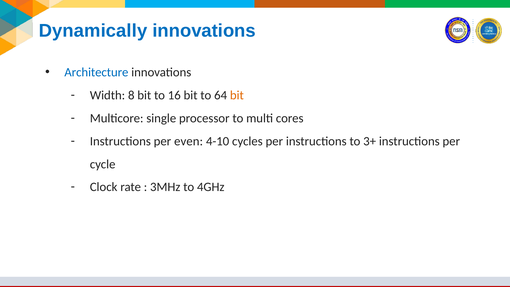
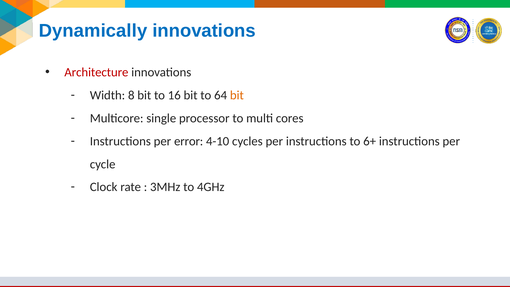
Architecture colour: blue -> red (96, 72)
even: even -> error (189, 141)
3+: 3+ -> 6+ (370, 141)
